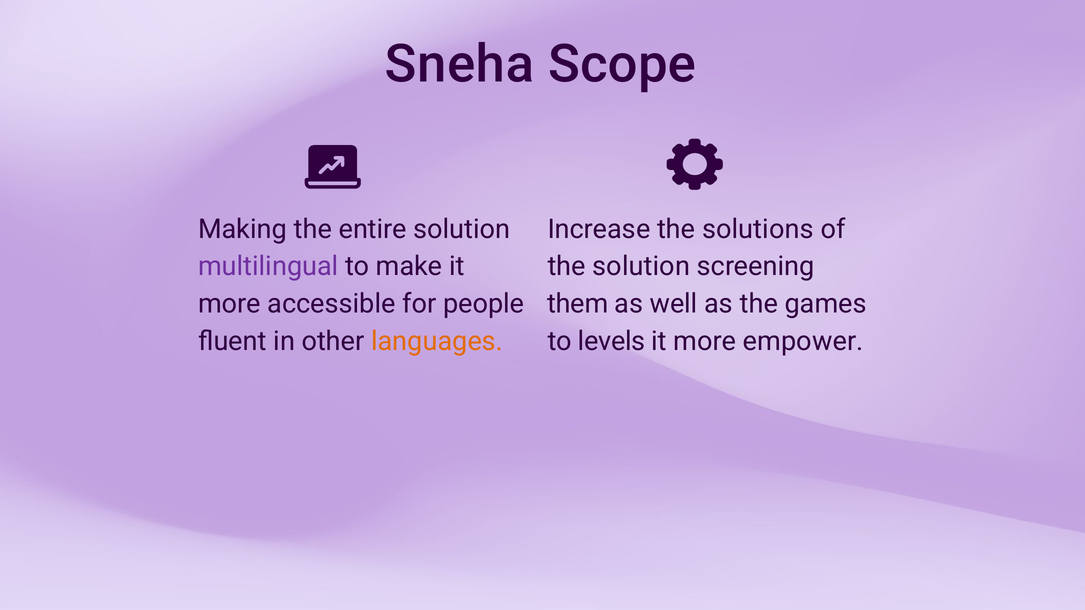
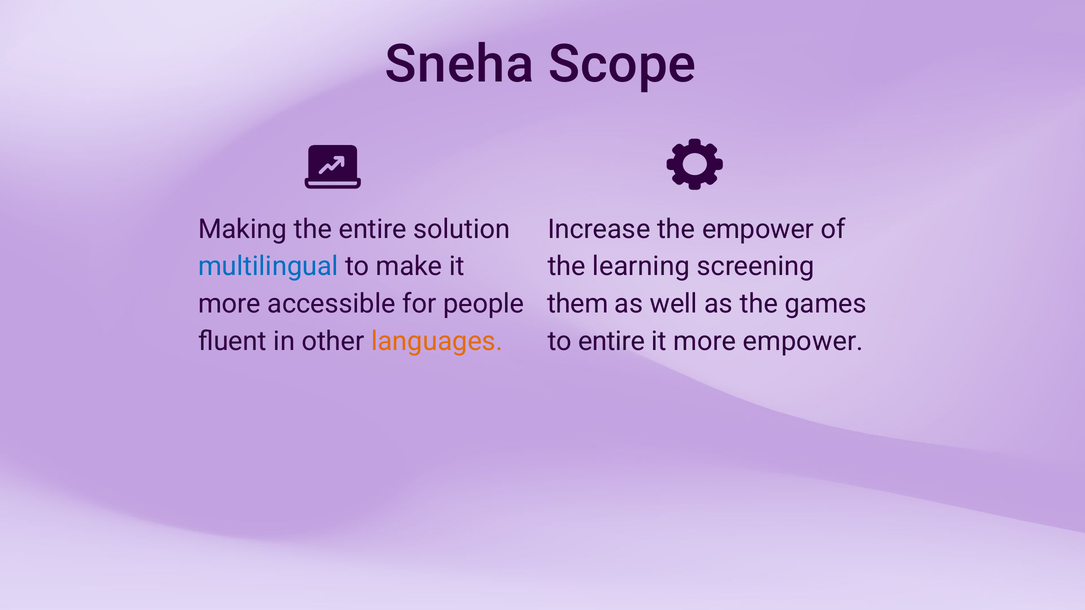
the solutions: solutions -> empower (758, 229)
multilingual colour: purple -> blue (268, 267)
the solution: solution -> learning (641, 267)
to levels: levels -> entire (612, 341)
